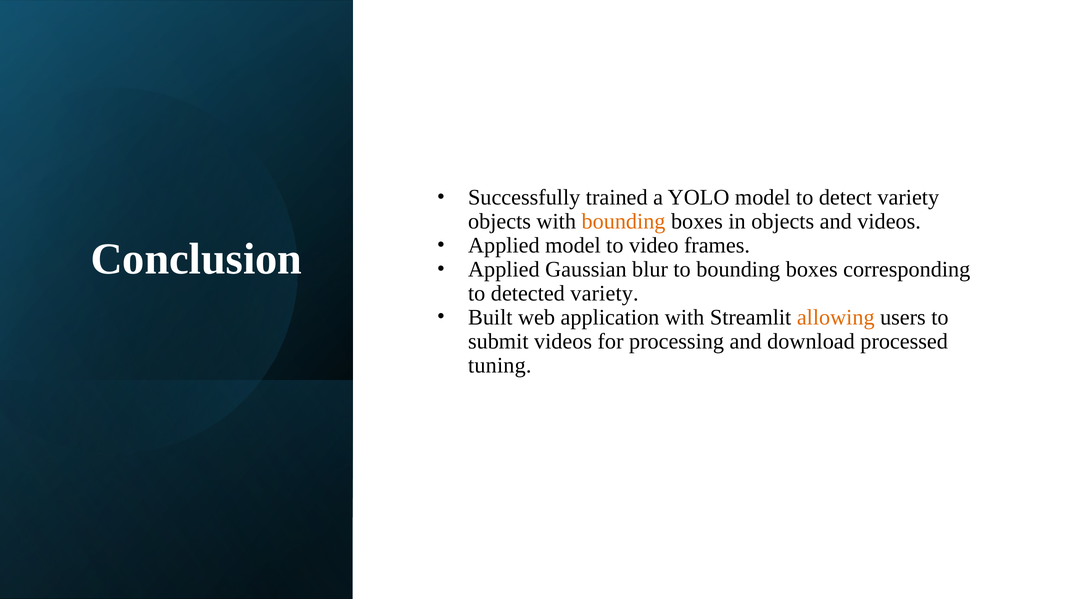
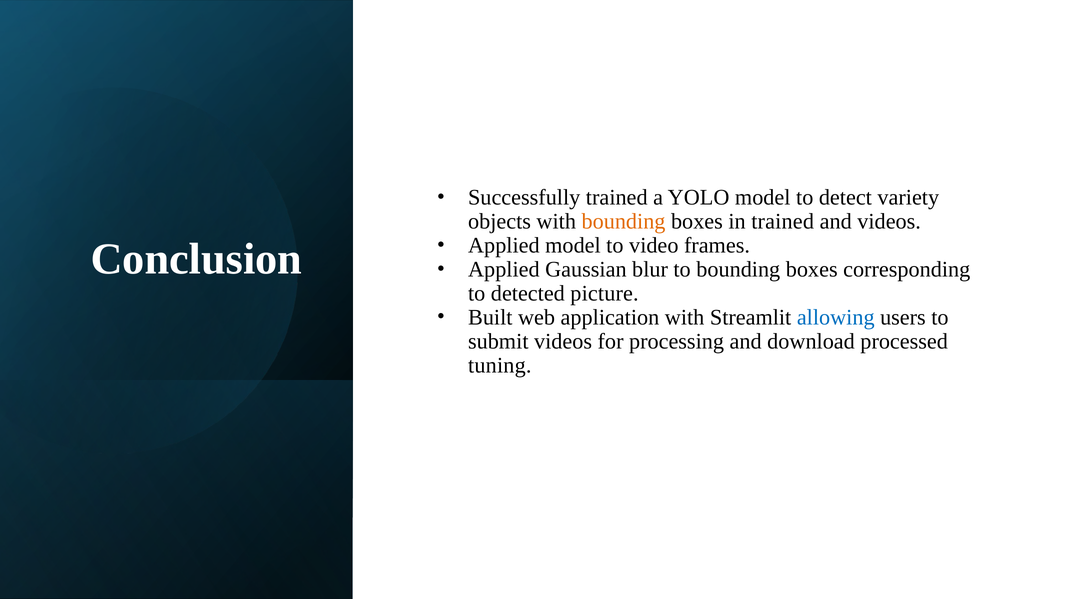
in objects: objects -> trained (783, 221)
detected variety: variety -> picture (605, 293)
allowing colour: orange -> blue (836, 317)
